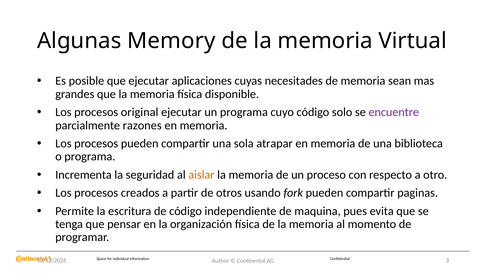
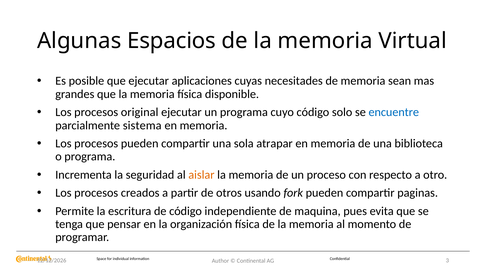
Memory: Memory -> Espacios (172, 41)
encuentre colour: purple -> blue (394, 112)
razones: razones -> sistema (142, 126)
